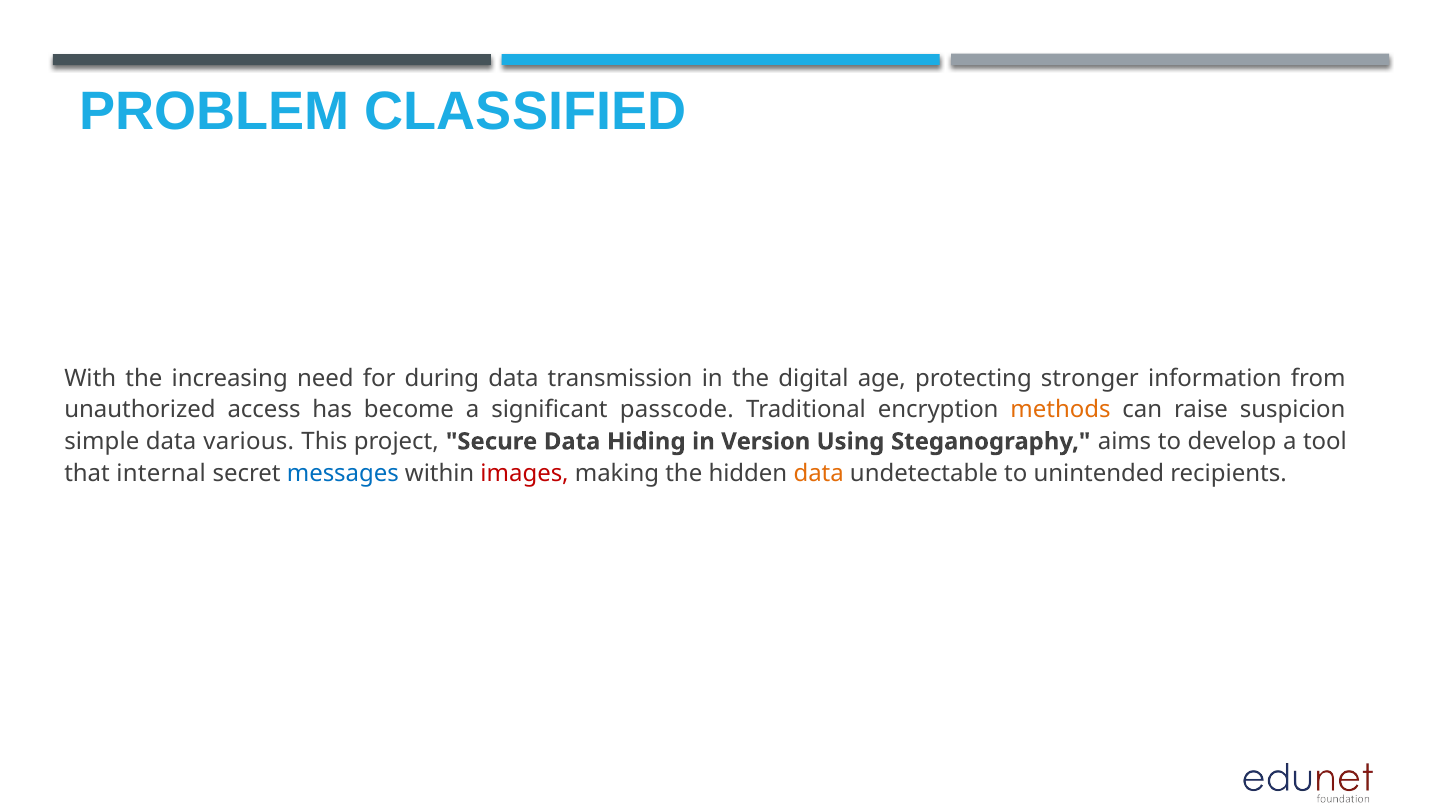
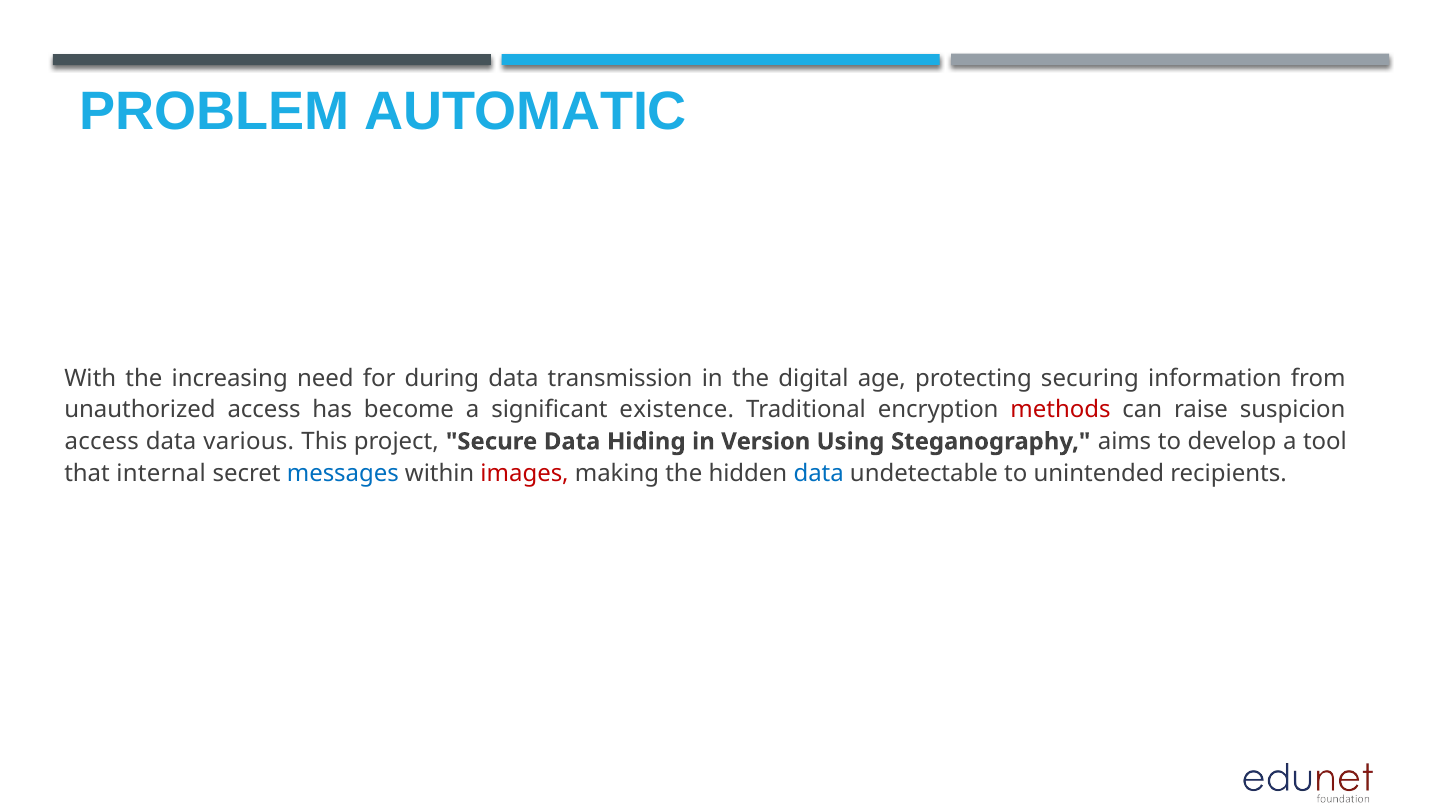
CLASSIFIED: CLASSIFIED -> AUTOMATIC (526, 112)
stronger: stronger -> securing (1090, 378)
passcode: passcode -> existence (677, 410)
methods colour: orange -> red (1061, 410)
simple: simple -> access (102, 442)
data colour: orange -> blue (819, 473)
